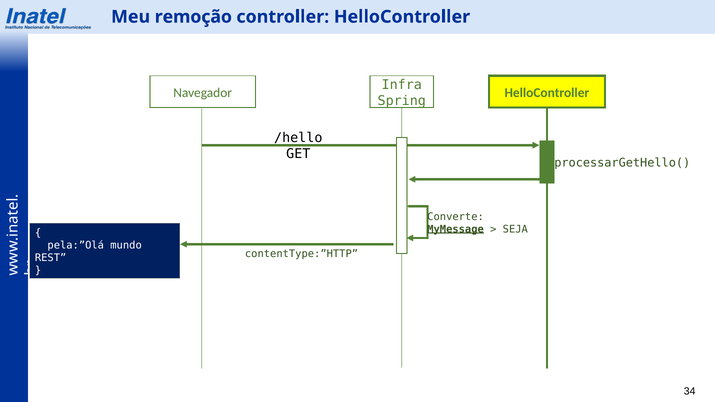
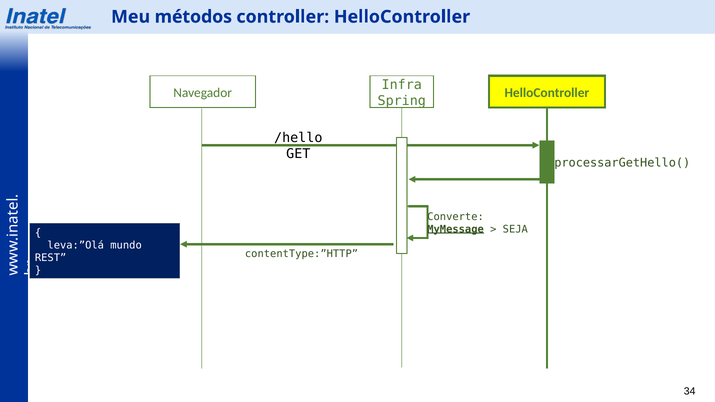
remoção: remoção -> métodos (193, 17)
pela:”Olá: pela:”Olá -> leva:”Olá (76, 245)
